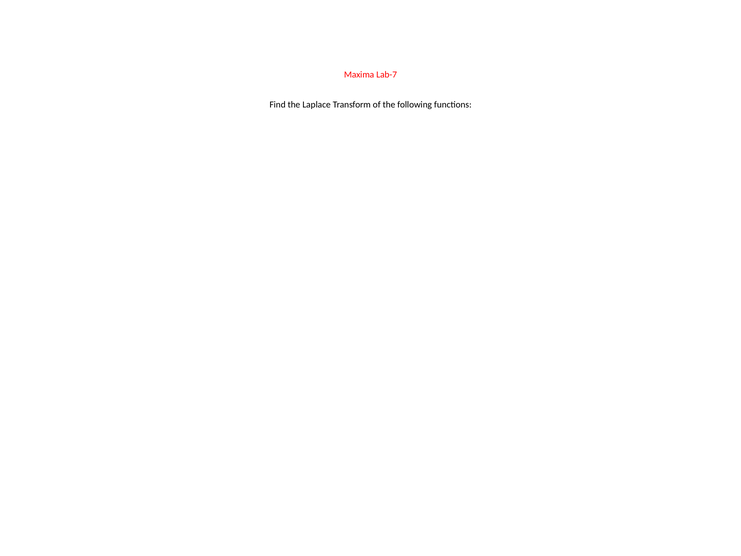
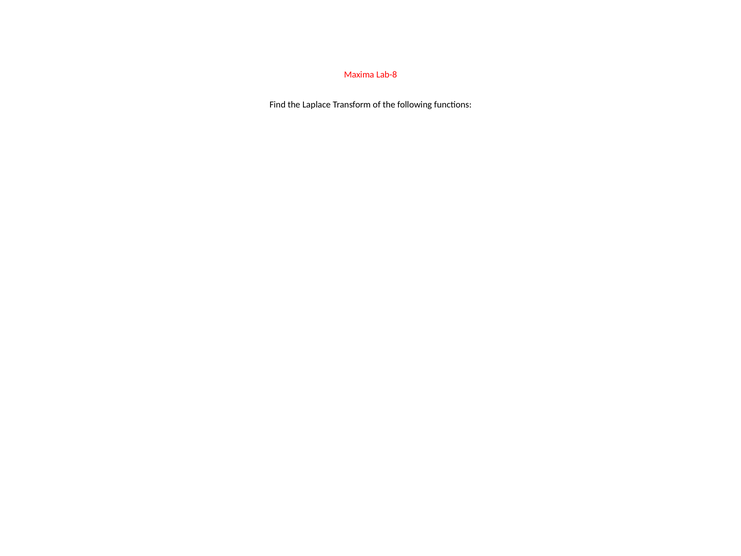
Lab-7: Lab-7 -> Lab-8 (387, 75)
